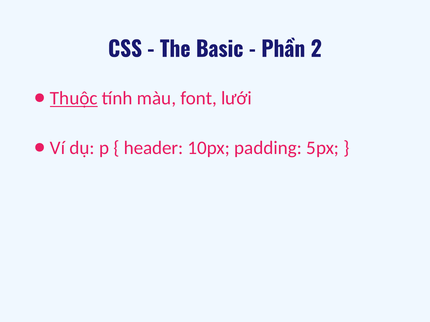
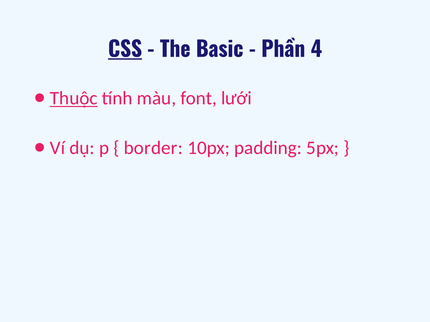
CSS underline: none -> present (125, 50)
2: 2 -> 4 (316, 50)
header: header -> border (153, 148)
